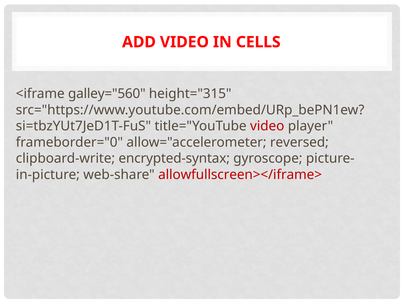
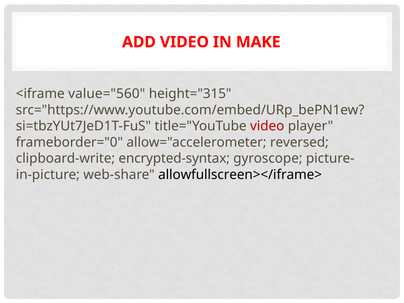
CELLS: CELLS -> MAKE (258, 42)
galley="560: galley="560 -> value="560 (107, 94)
allowfullscreen></iframe> colour: red -> black (240, 175)
